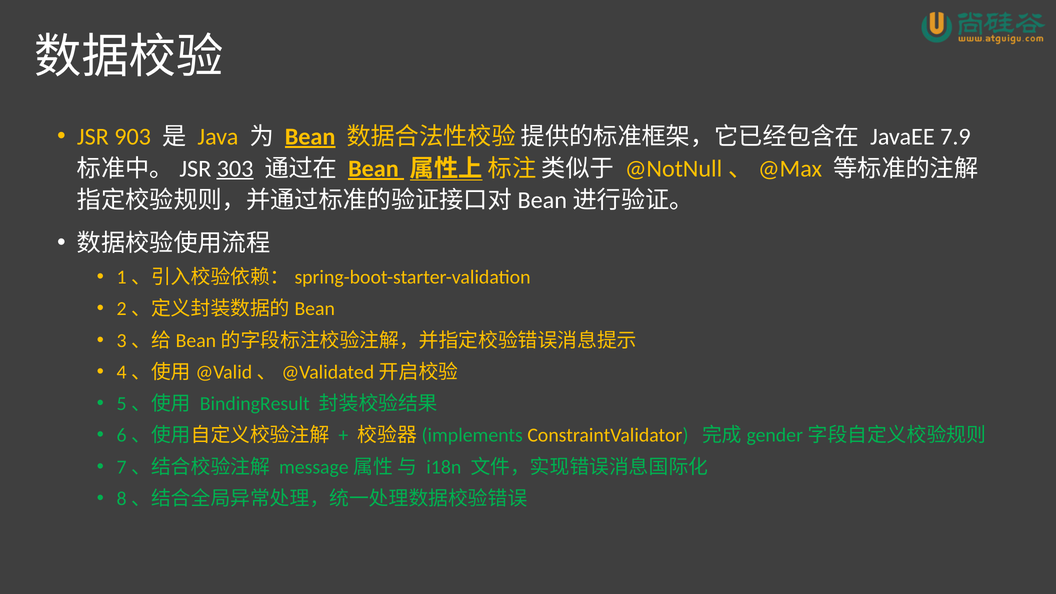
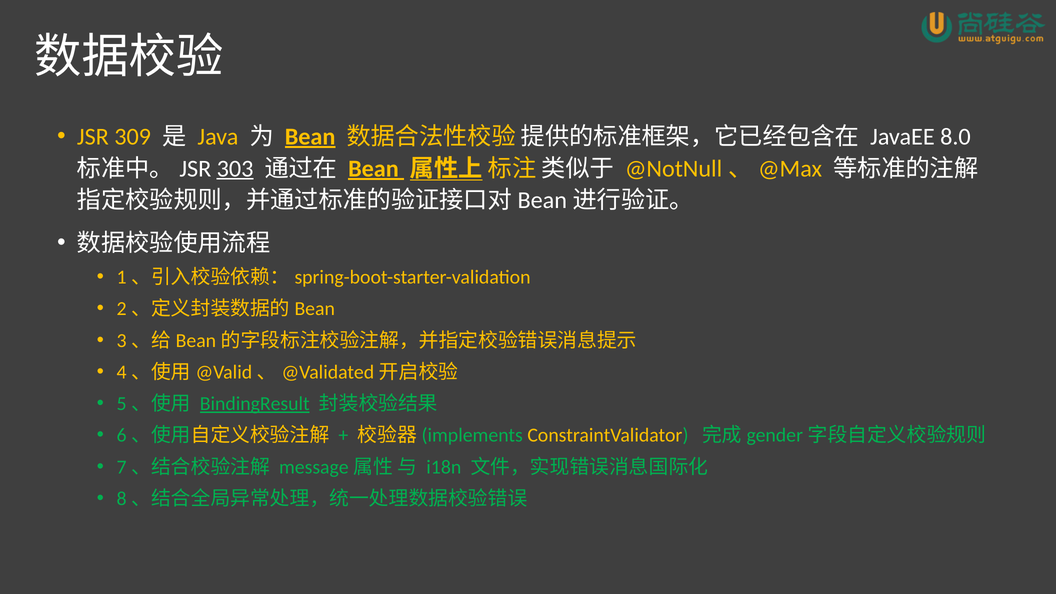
903: 903 -> 309 (133, 137)
7.9: 7.9 -> 8.0 (955, 137)
BindingResult underline: none -> present (255, 404)
